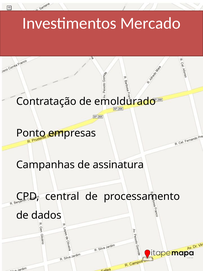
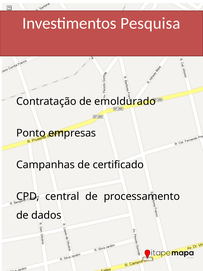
Mercado: Mercado -> Pesquisa (150, 23)
assinatura: assinatura -> certificado (118, 165)
